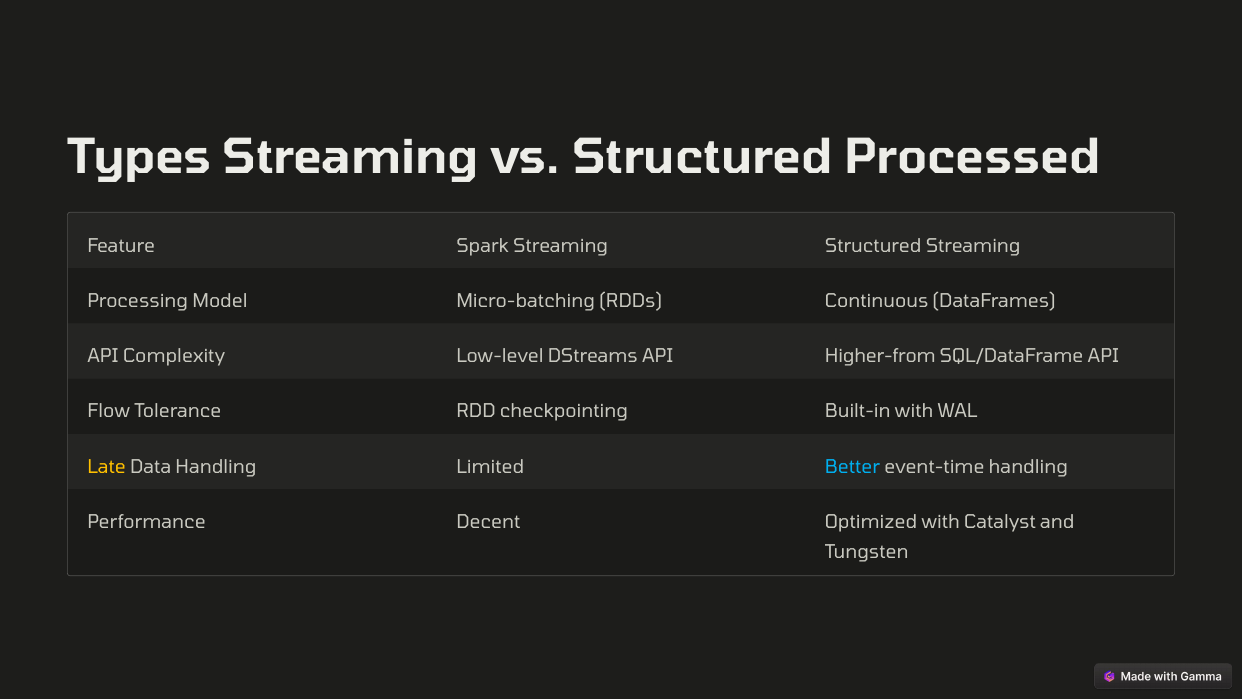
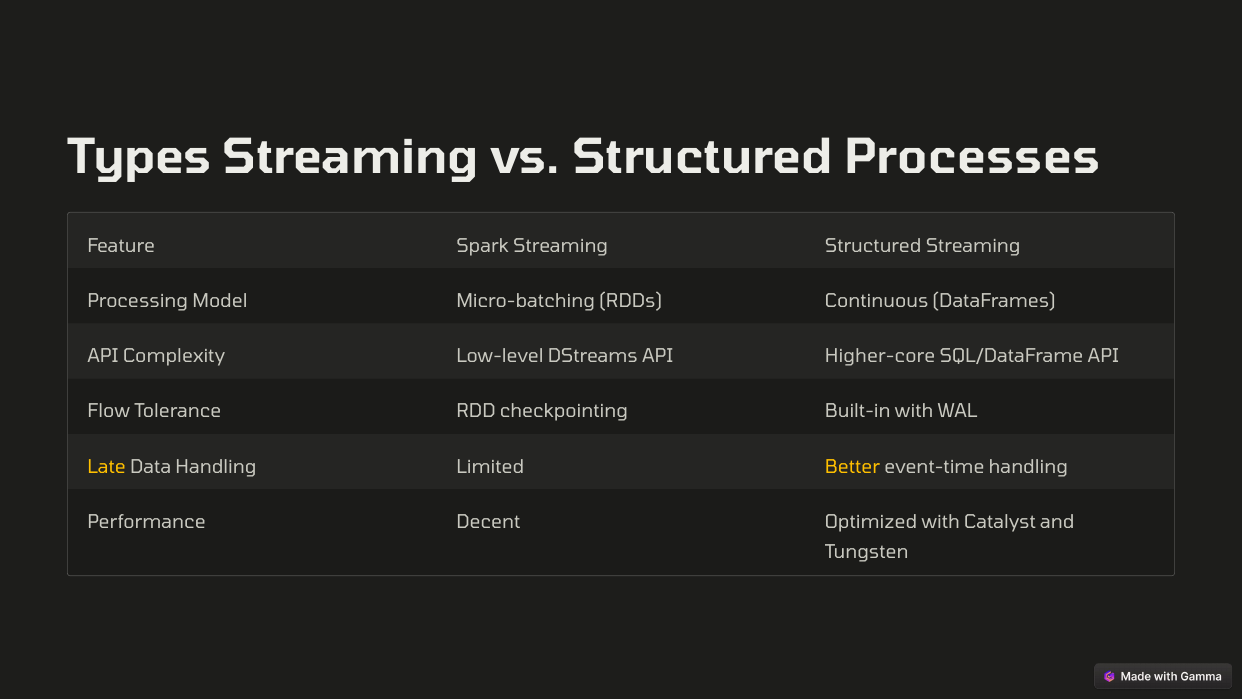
Processed: Processed -> Processes (973, 158)
Higher-from: Higher-from -> Higher-core (880, 356)
Better colour: light blue -> yellow (852, 467)
